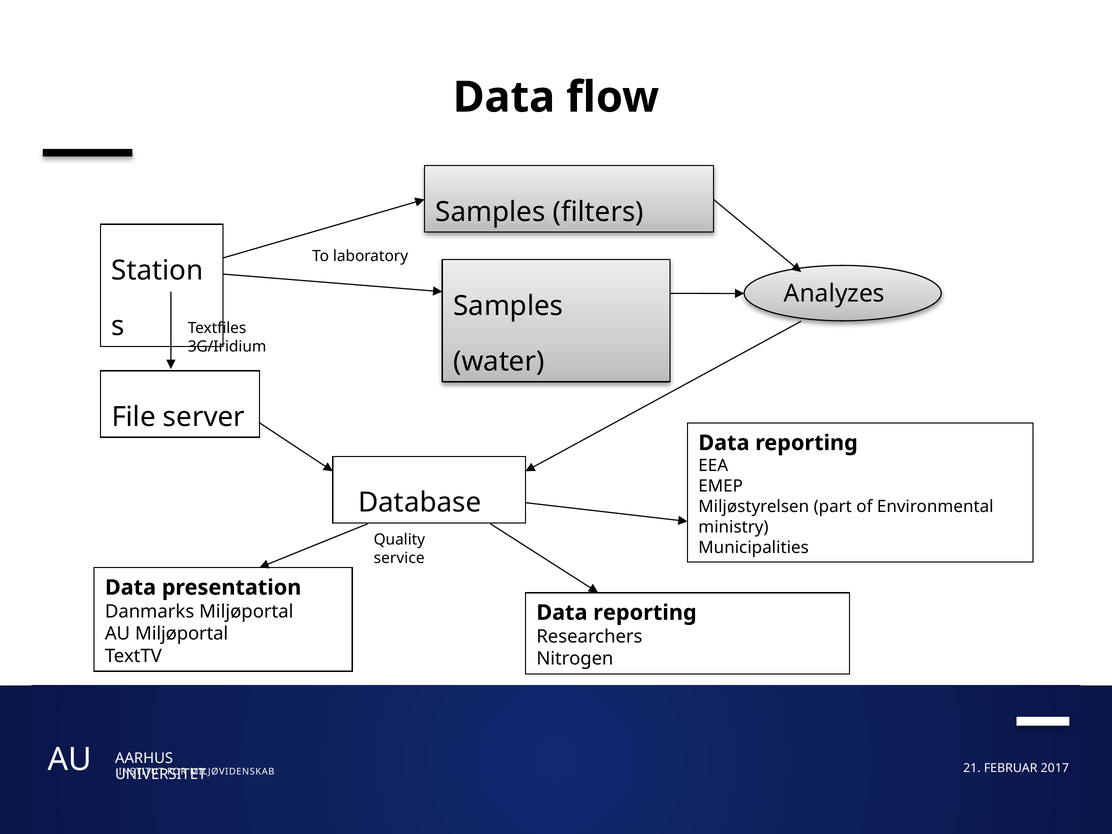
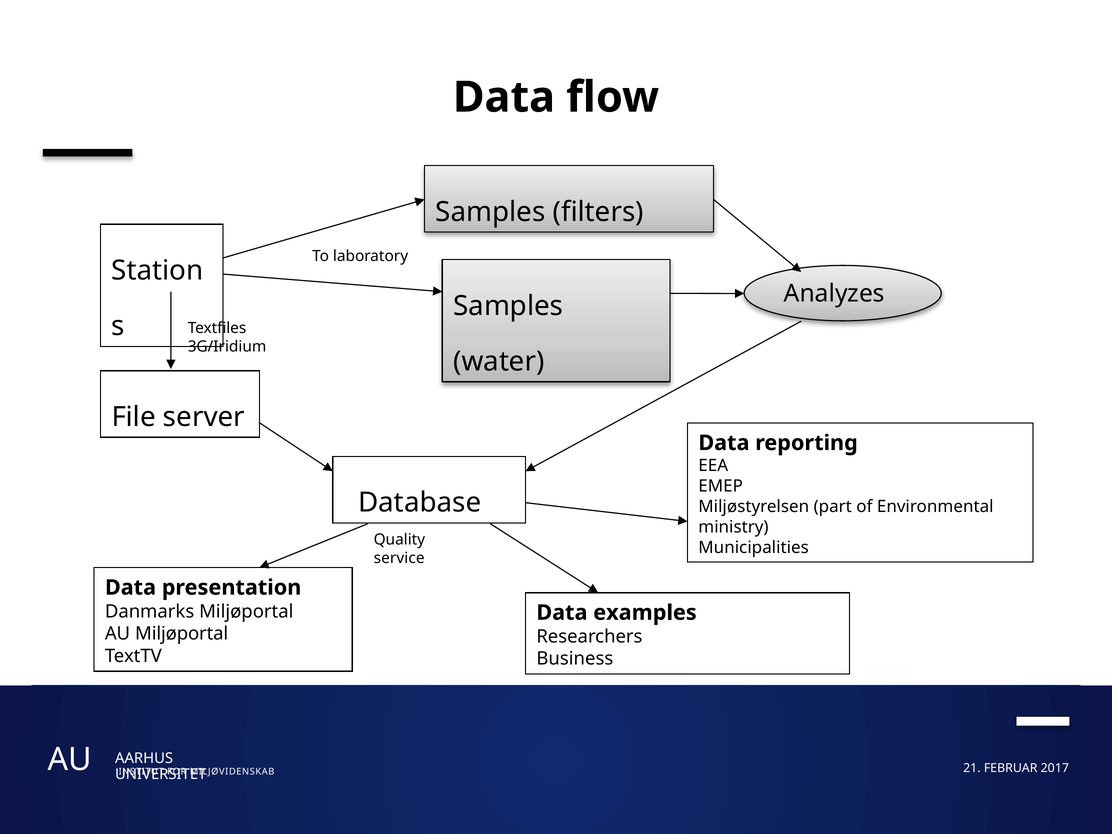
reporting: reporting -> examples (645, 613)
Nitrogen: Nitrogen -> Business (575, 659)
